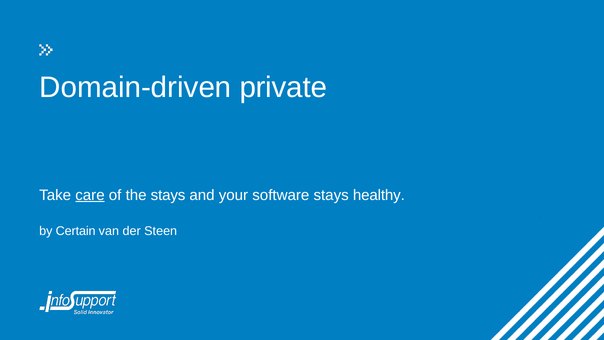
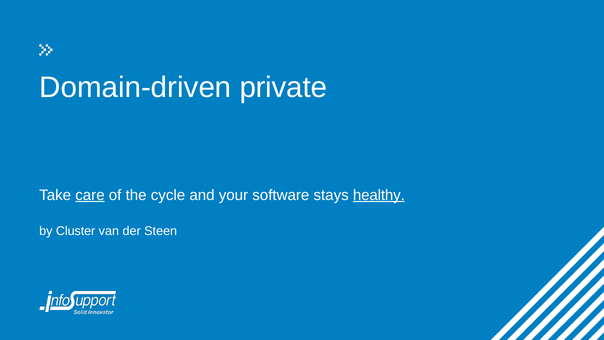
the stays: stays -> cycle (168, 195)
healthy underline: none -> present (379, 195)
Certain: Certain -> Cluster (76, 231)
